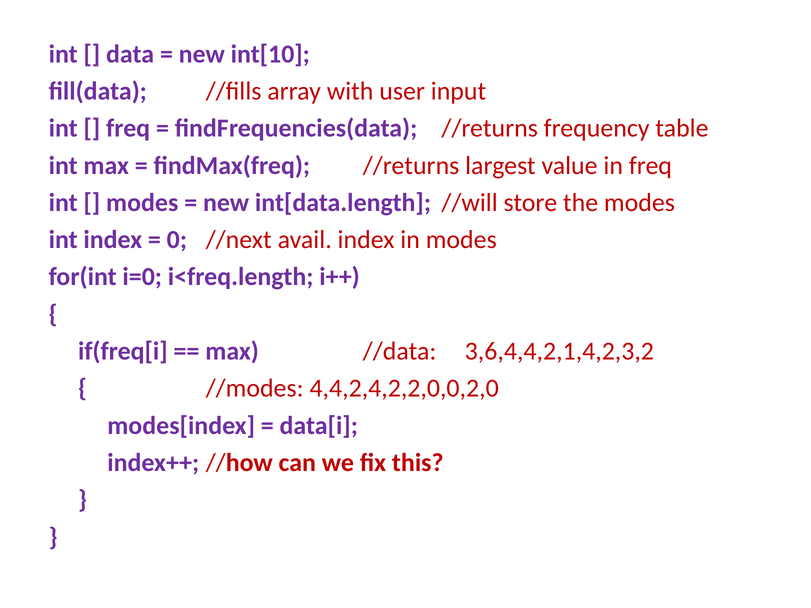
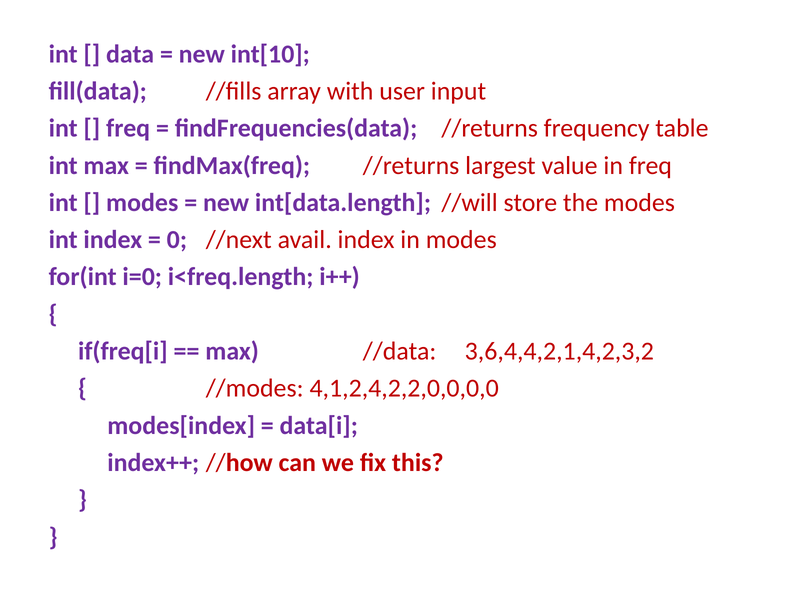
4,4,2,4,2,2,0,0,2,0: 4,4,2,4,2,2,0,0,2,0 -> 4,1,2,4,2,2,0,0,0,0 (404, 389)
